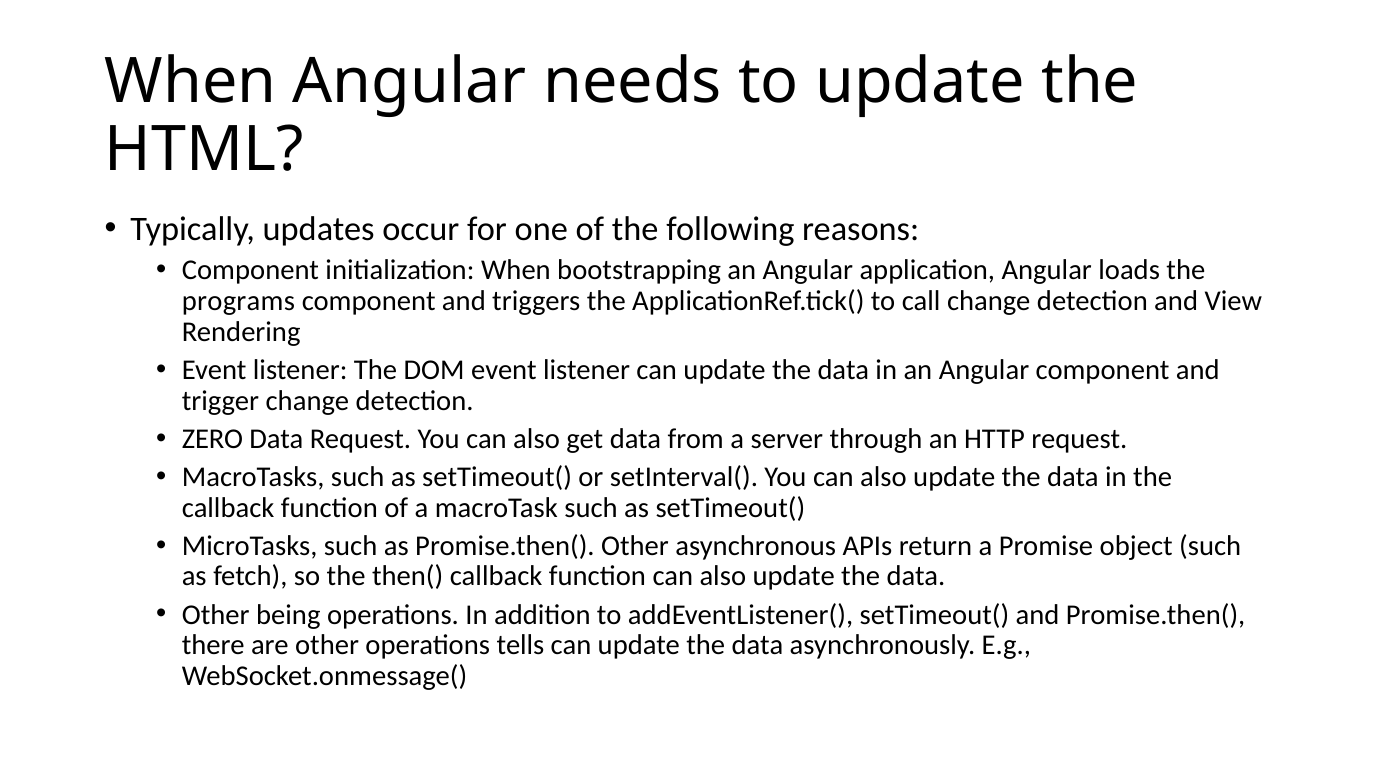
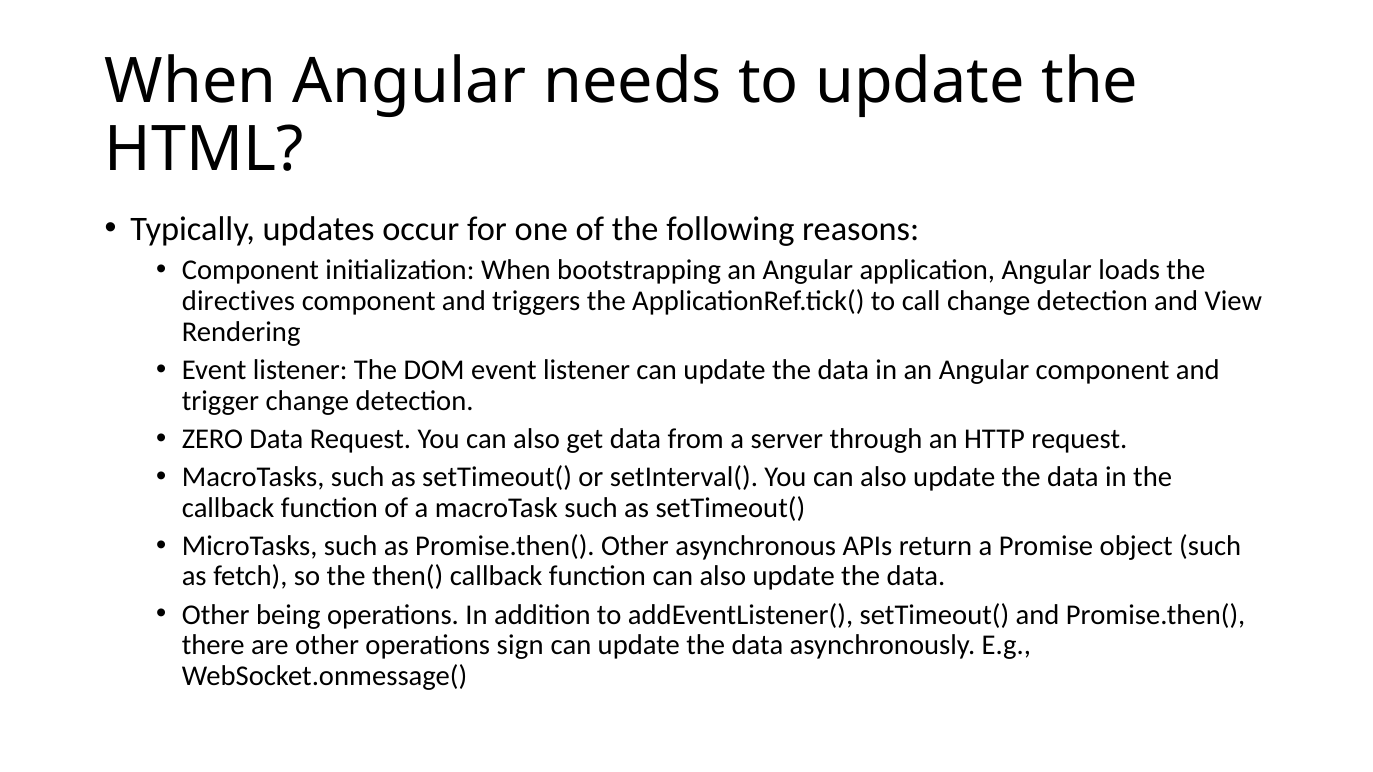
programs: programs -> directives (239, 301)
tells: tells -> sign (520, 646)
